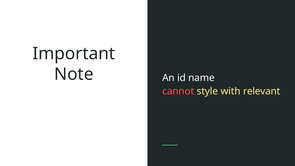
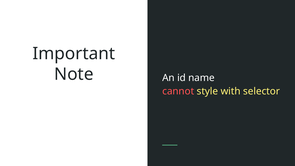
relevant: relevant -> selector (262, 91)
